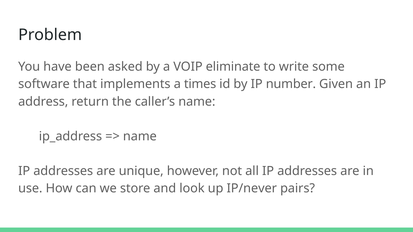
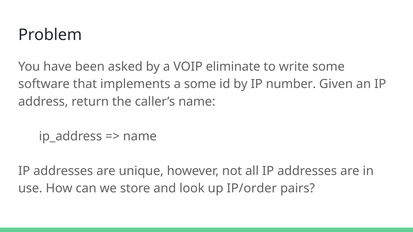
a times: times -> some (200, 84)
IP/never: IP/never -> IP/order (252, 189)
